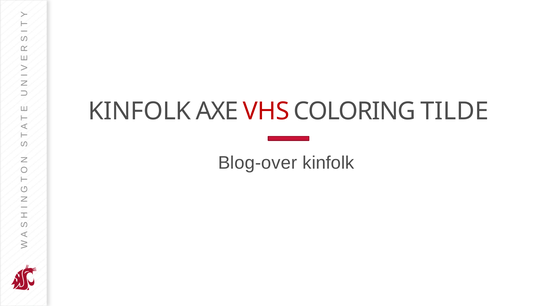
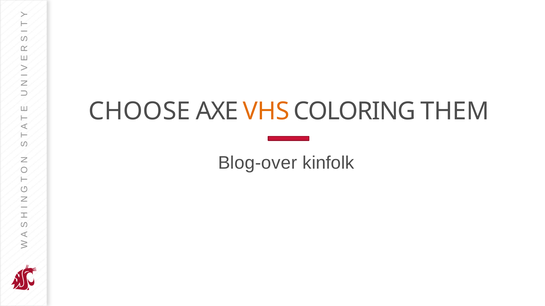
KINFOLK: KINFOLK -> CHOOSE (139, 112)
VHS colour: red -> orange (266, 112)
TILDE: TILDE -> THEM (455, 112)
